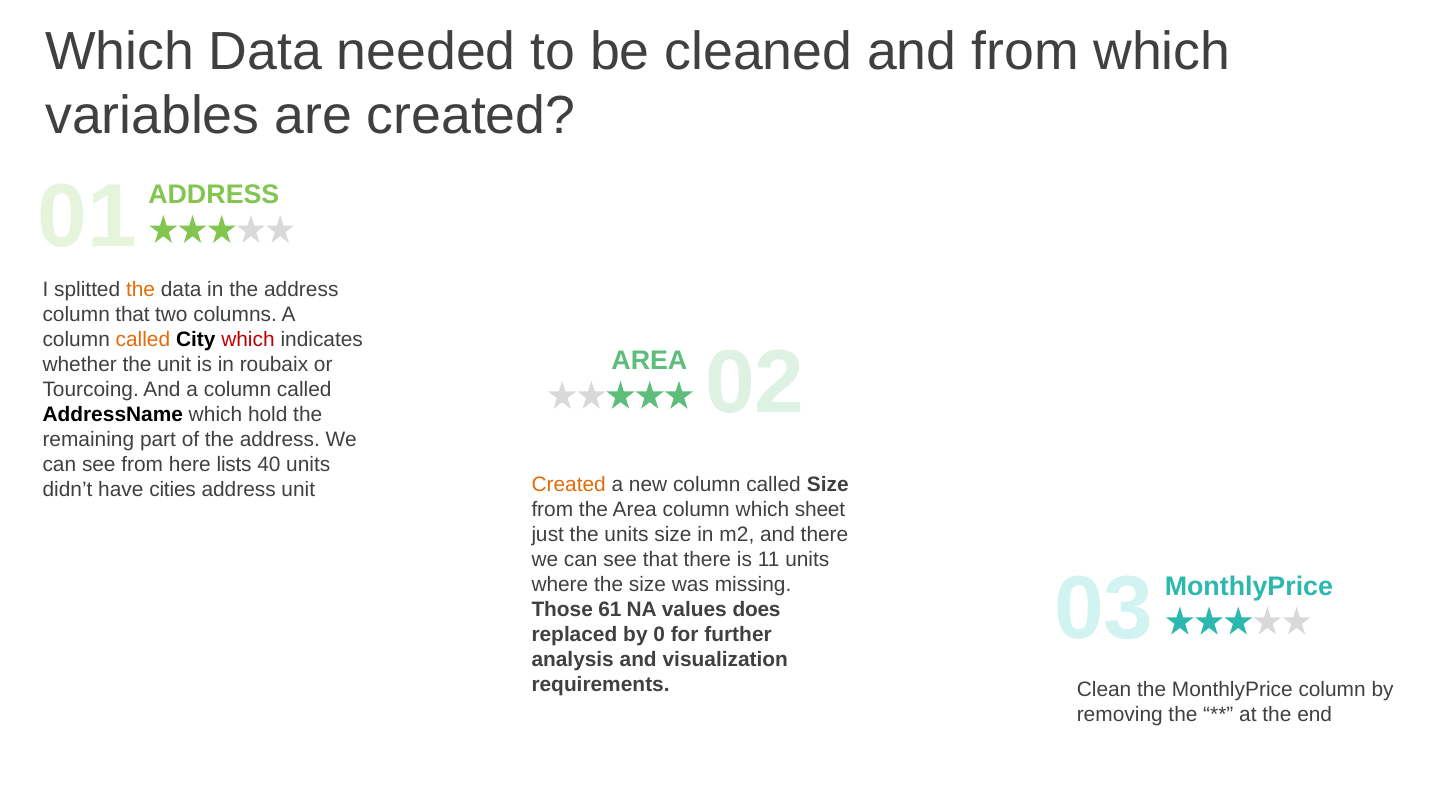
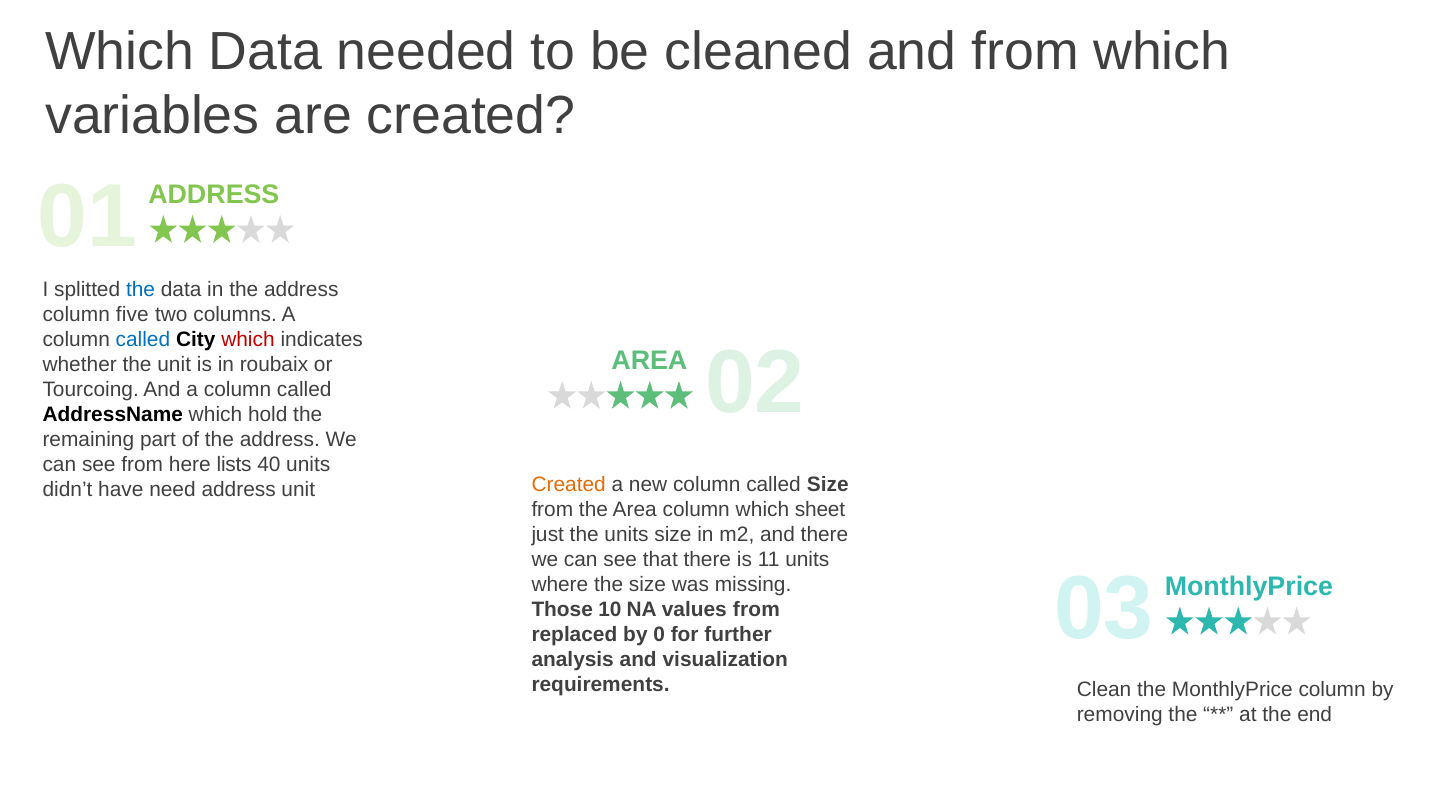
the colour: orange -> blue (141, 289)
column that: that -> five (132, 314)
called colour: orange -> blue (143, 339)
cities: cities -> need (172, 489)
61: 61 -> 10 (610, 609)
values does: does -> from (756, 609)
